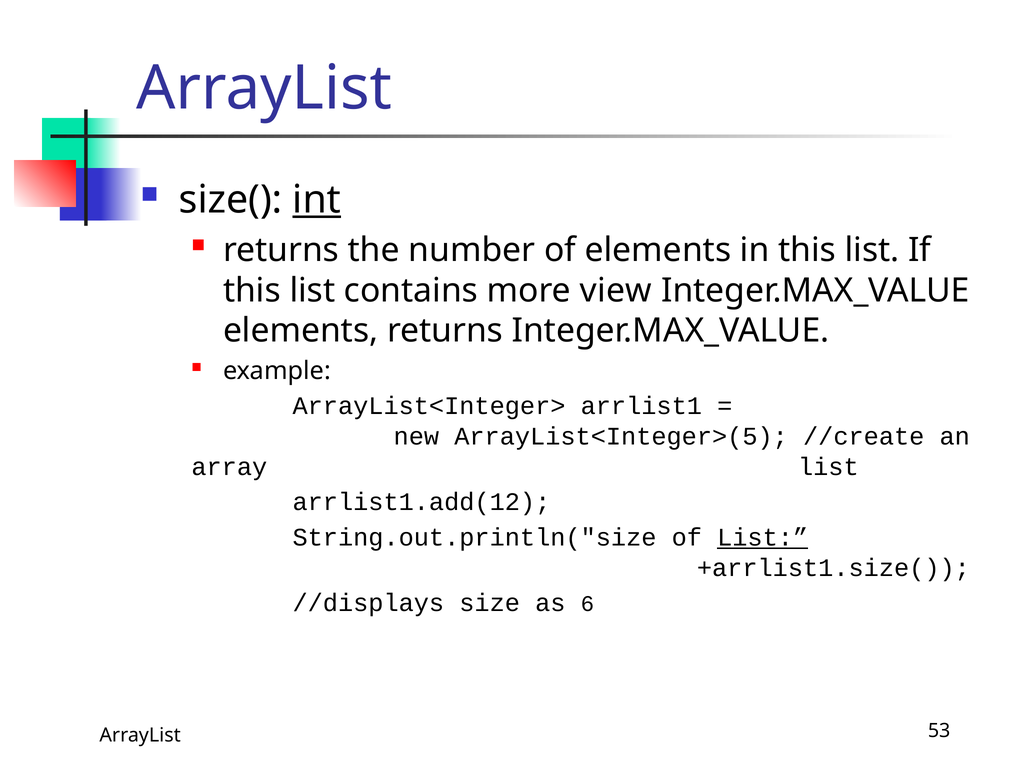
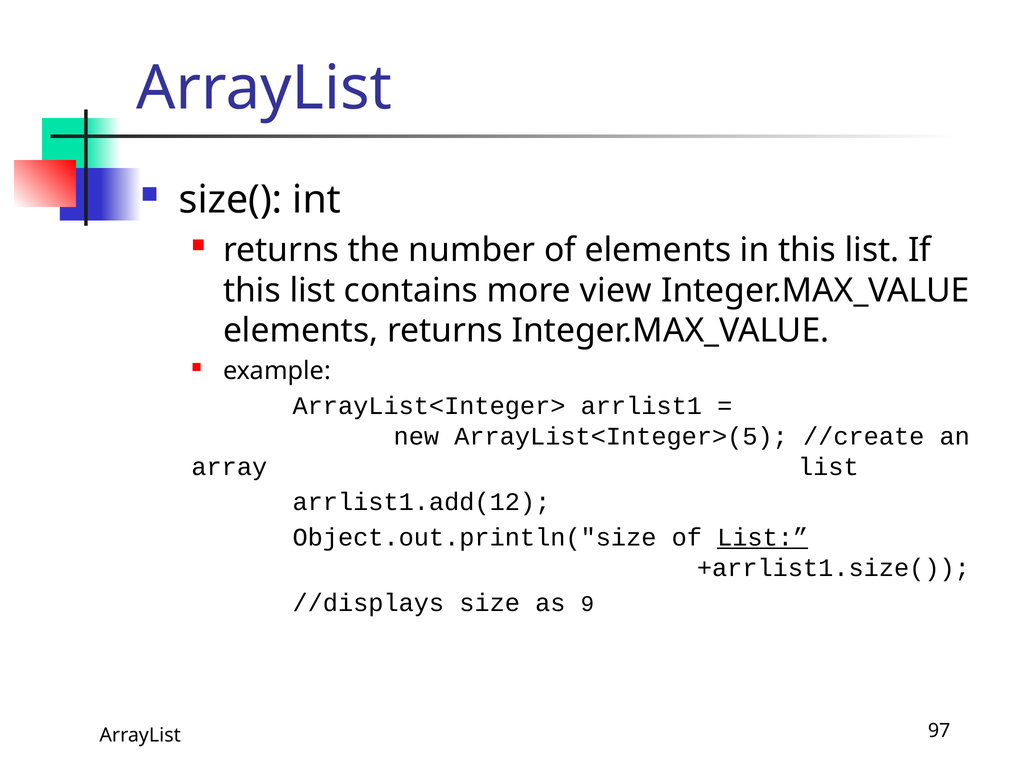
int underline: present -> none (317, 200)
String.out.println("size: String.out.println("size -> Object.out.println("size (474, 538)
6: 6 -> 9 (587, 604)
53: 53 -> 97 (939, 731)
